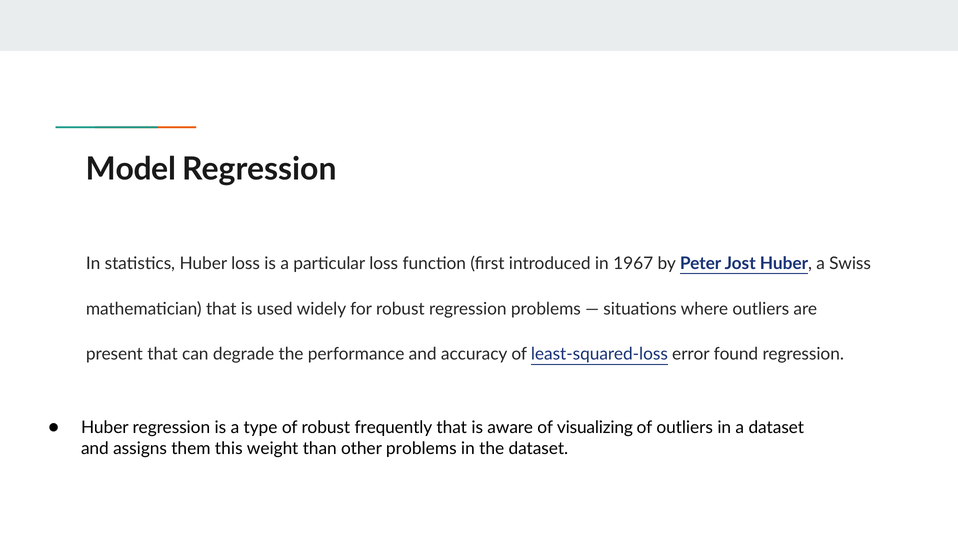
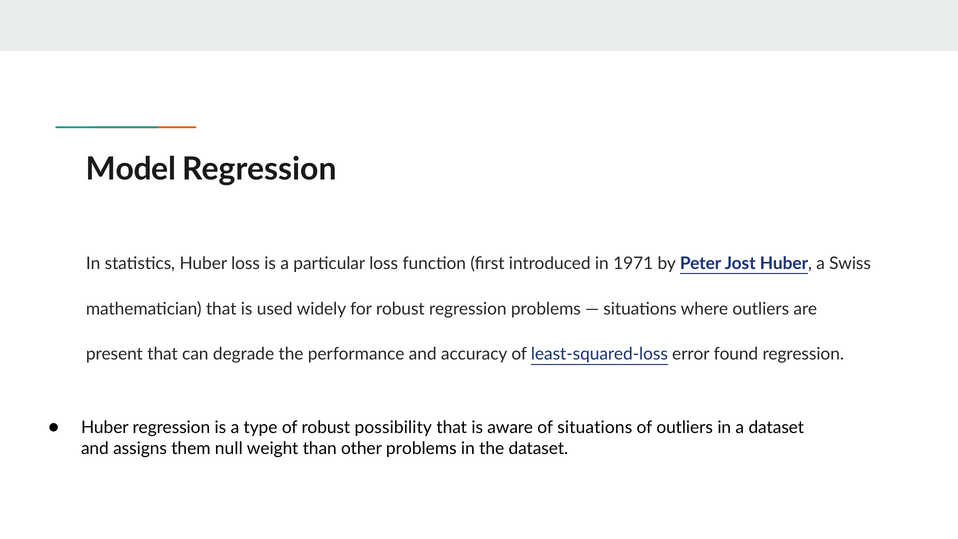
1967: 1967 -> 1971 (633, 264)
frequently: frequently -> possibility (393, 427)
of visualizing: visualizing -> situations (595, 427)
this: this -> null (229, 448)
